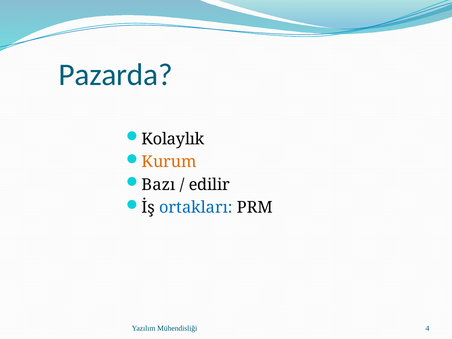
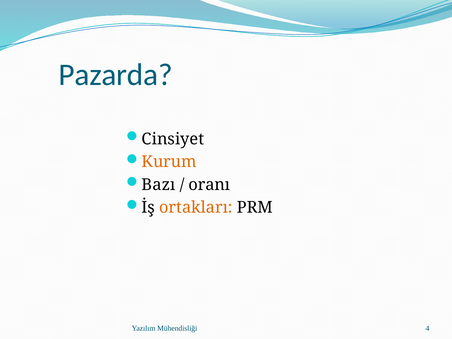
Kolaylık: Kolaylık -> Cinsiyet (173, 139)
edilir: edilir -> oranı (209, 185)
ortakları colour: blue -> orange (196, 207)
